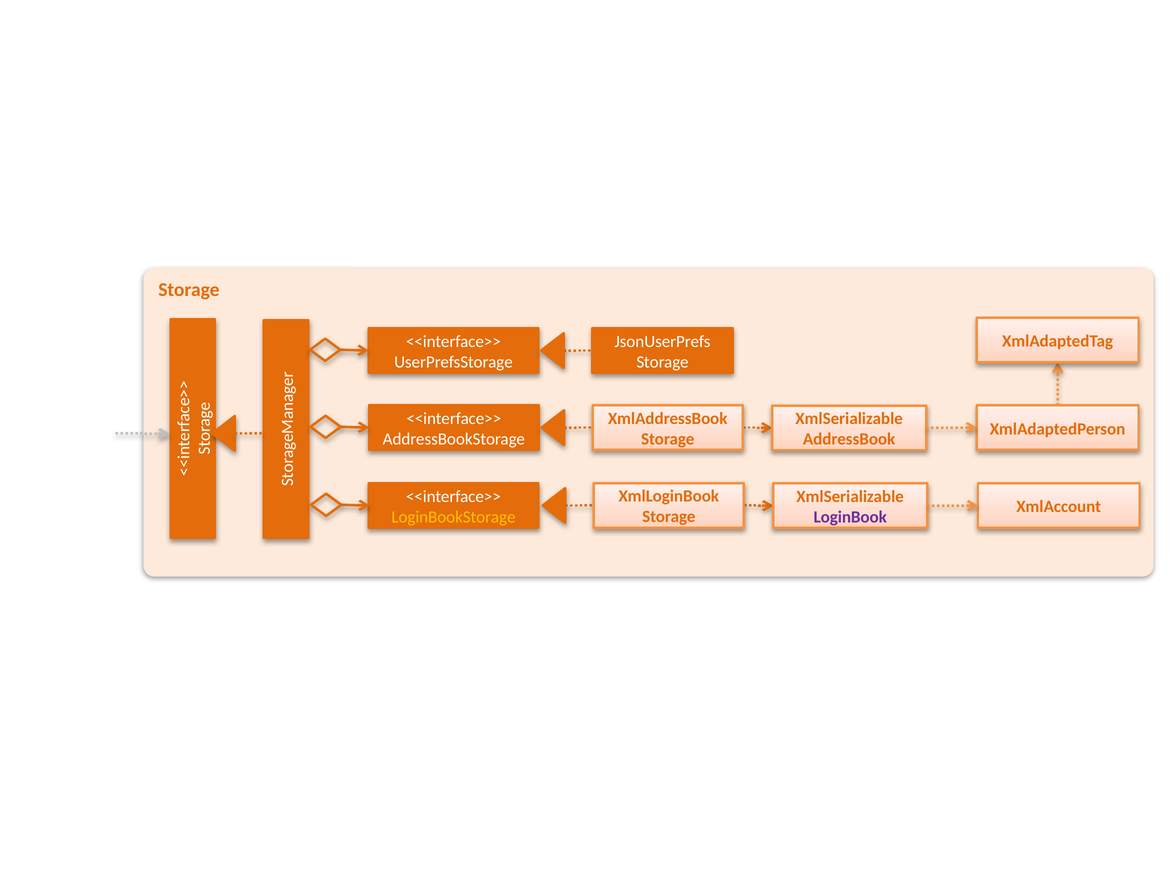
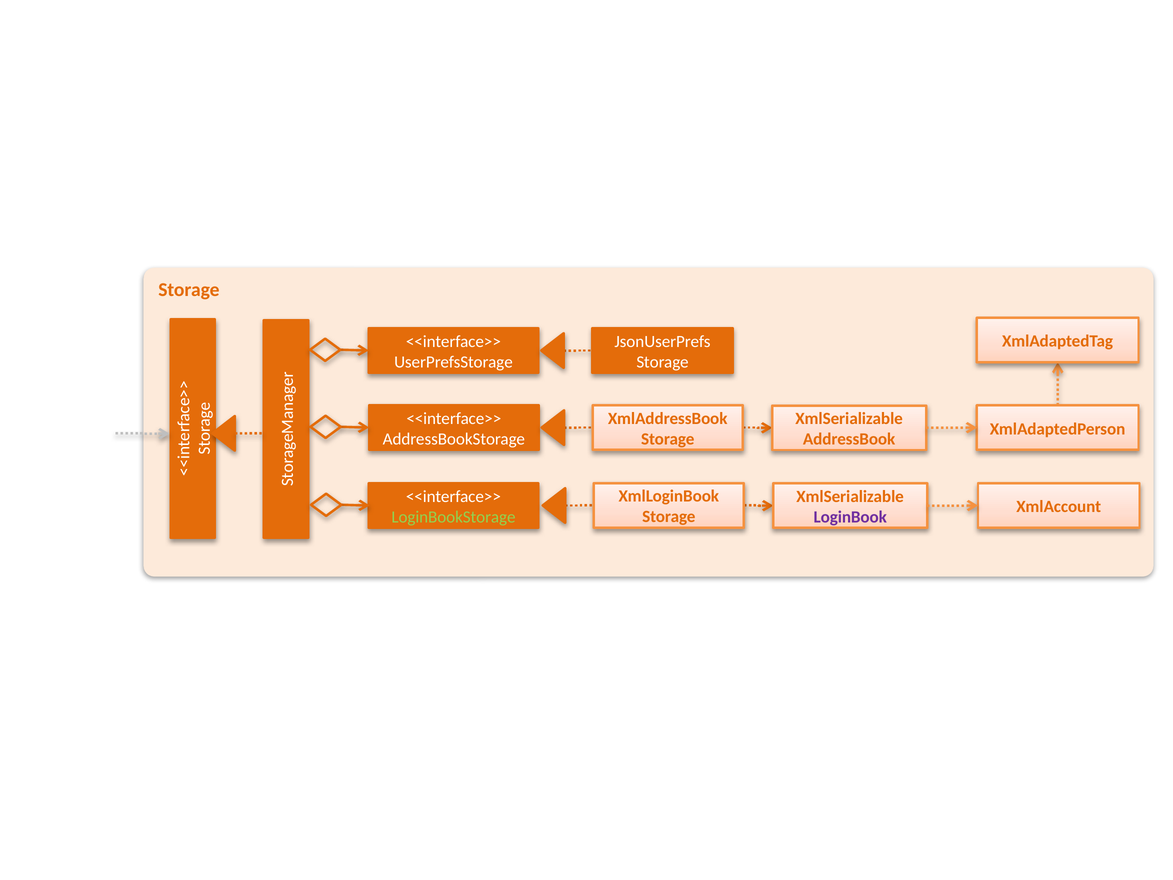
LoginBookStorage colour: yellow -> light green (453, 517)
